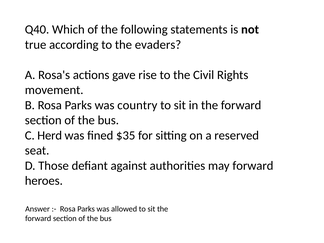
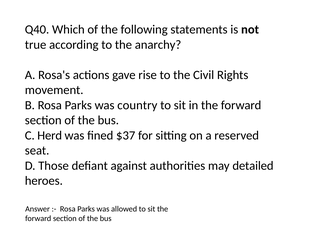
evaders: evaders -> anarchy (158, 45)
$35: $35 -> $37 (126, 135)
may forward: forward -> detailed (253, 166)
